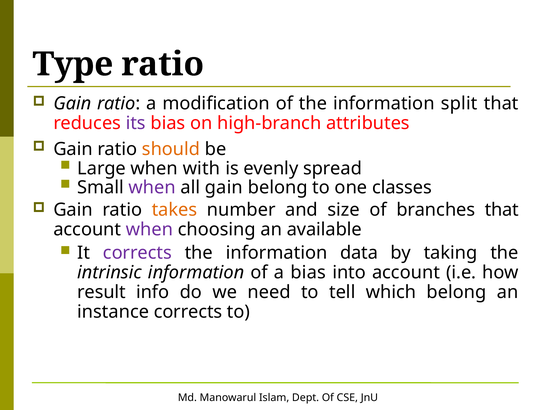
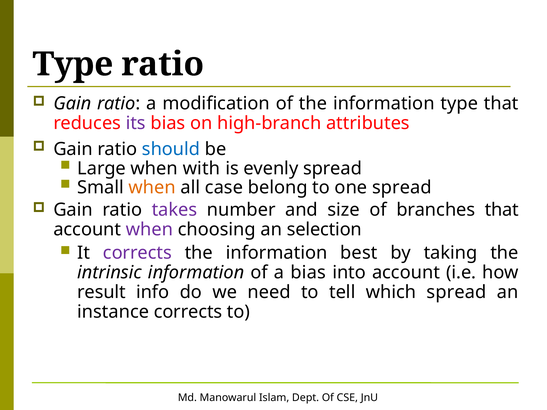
information split: split -> type (459, 104)
should colour: orange -> blue (171, 149)
when colour: purple -> orange (152, 188)
all gain: gain -> case (224, 188)
one classes: classes -> spread (402, 188)
takes colour: orange -> purple (175, 210)
available: available -> selection (324, 230)
data: data -> best (359, 253)
which belong: belong -> spread (456, 292)
